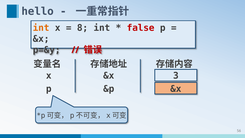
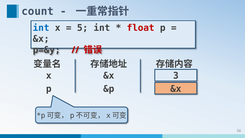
hello: hello -> count (38, 11)
int colour: orange -> blue (41, 28)
8: 8 -> 5 (82, 28)
false: false -> float (141, 28)
